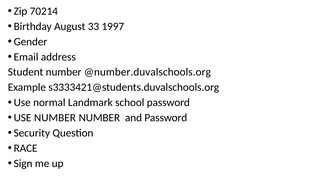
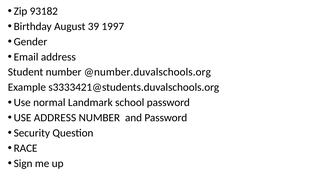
70214: 70214 -> 93182 (44, 11)
33: 33 -> 39 (93, 26)
USE NUMBER: NUMBER -> ADDRESS (55, 118)
